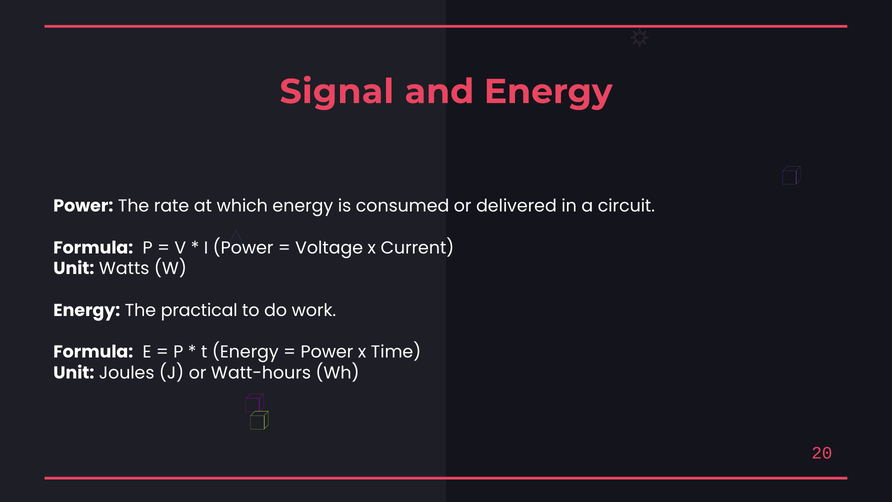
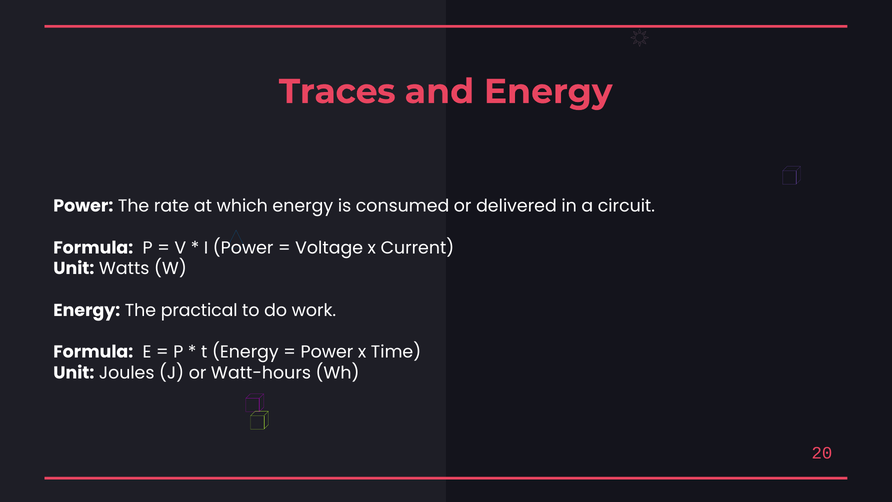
Signal: Signal -> Traces (337, 92)
